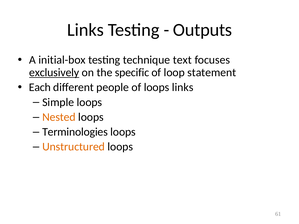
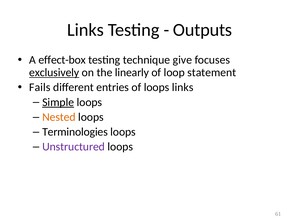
initial-box: initial-box -> effect-box (62, 60)
text: text -> give (182, 60)
specific: specific -> linearly (132, 73)
Each: Each -> Fails (40, 87)
people: people -> entries (113, 87)
Simple underline: none -> present (58, 102)
Unstructured colour: orange -> purple (74, 147)
